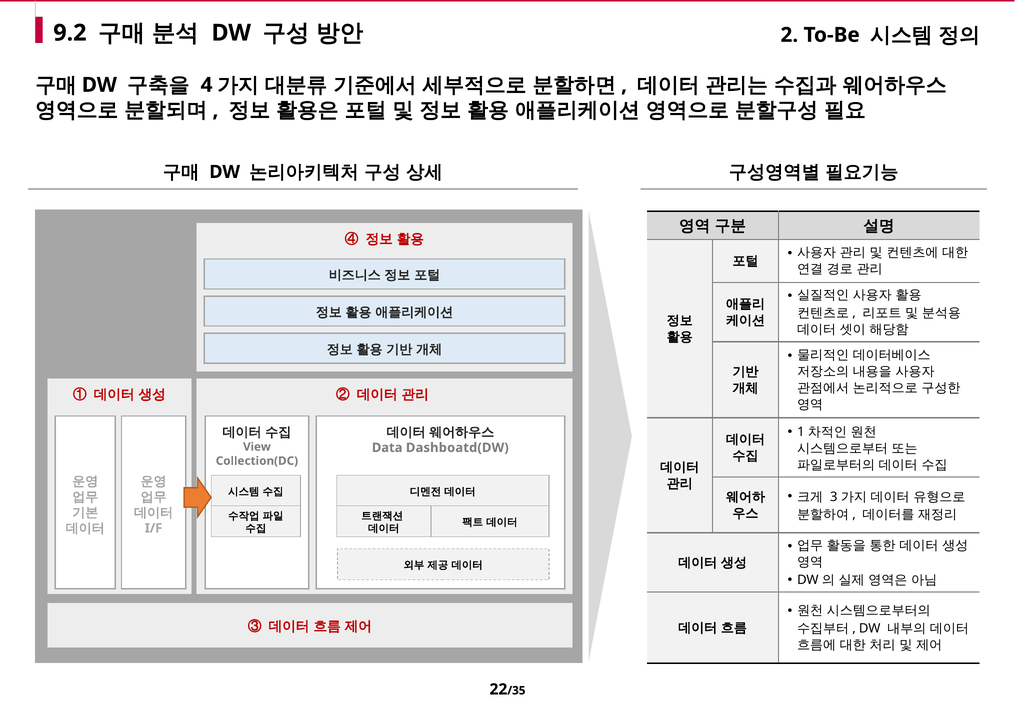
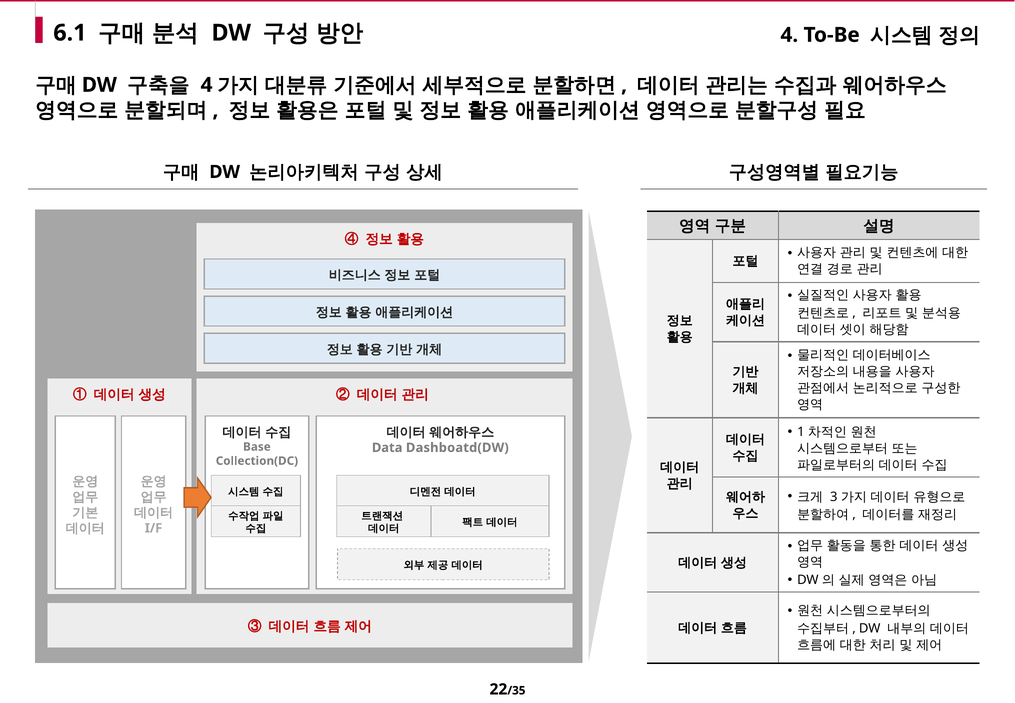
9.2: 9.2 -> 6.1 (70, 33)
2: 2 -> 4 (789, 35)
View: View -> Base (257, 447)
